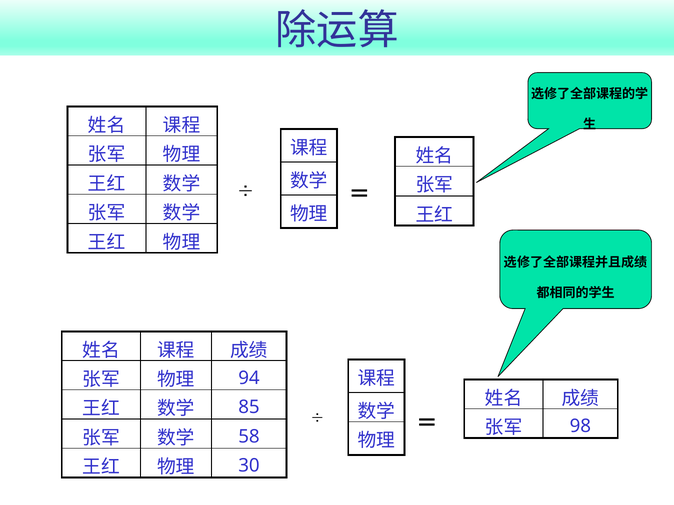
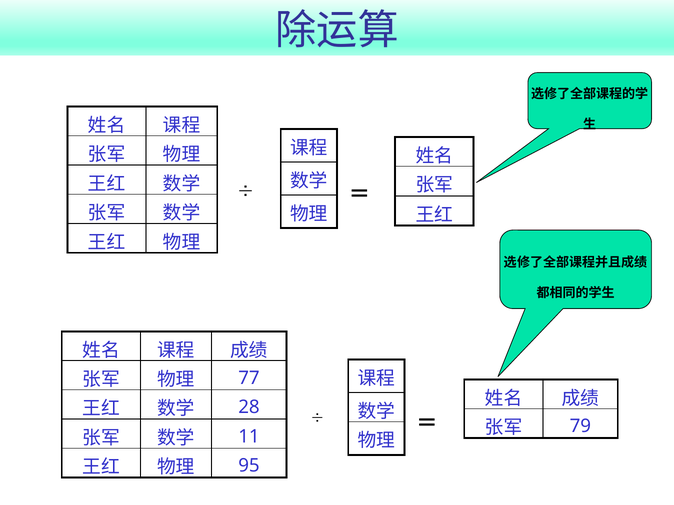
94: 94 -> 77 (249, 378)
85: 85 -> 28 (249, 408)
98: 98 -> 79 (580, 426)
58: 58 -> 11 (249, 437)
30: 30 -> 95 (249, 466)
